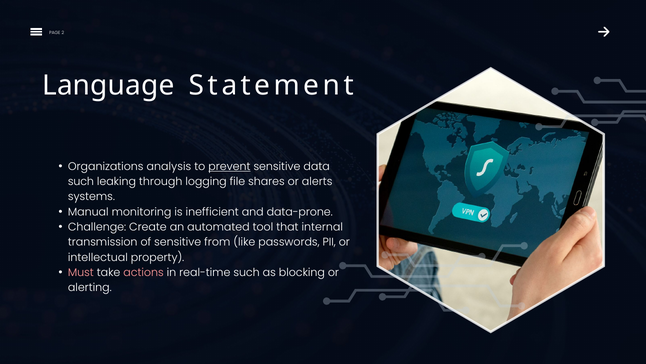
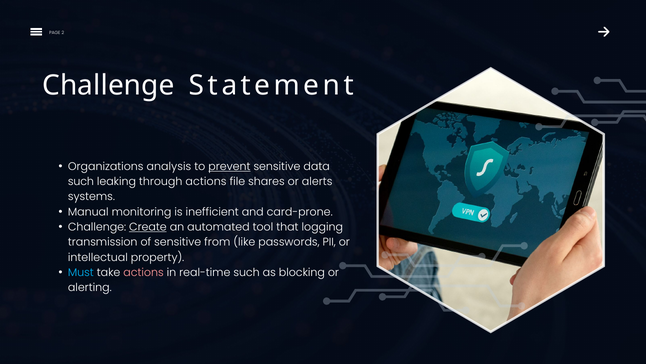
Language: Language -> Challenge (108, 85)
through logging: logging -> actions (206, 181)
data-prone: data-prone -> card-prone (300, 212)
Create underline: none -> present (148, 227)
internal: internal -> logging (322, 227)
Must colour: pink -> light blue (81, 272)
